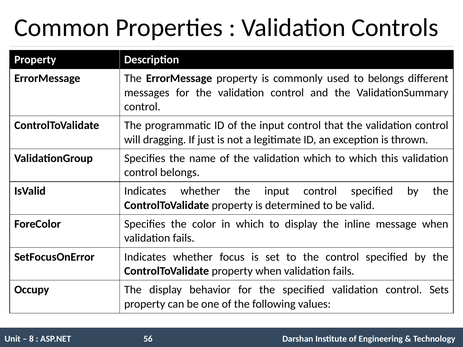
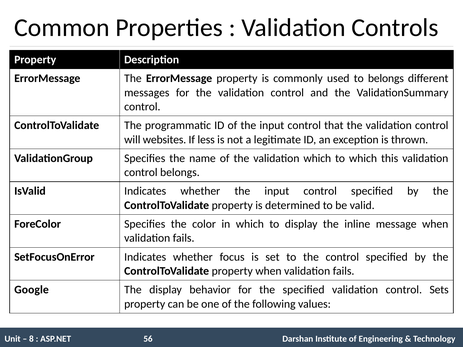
dragging: dragging -> websites (165, 140)
just: just -> less (206, 140)
Occupy: Occupy -> Google (32, 290)
